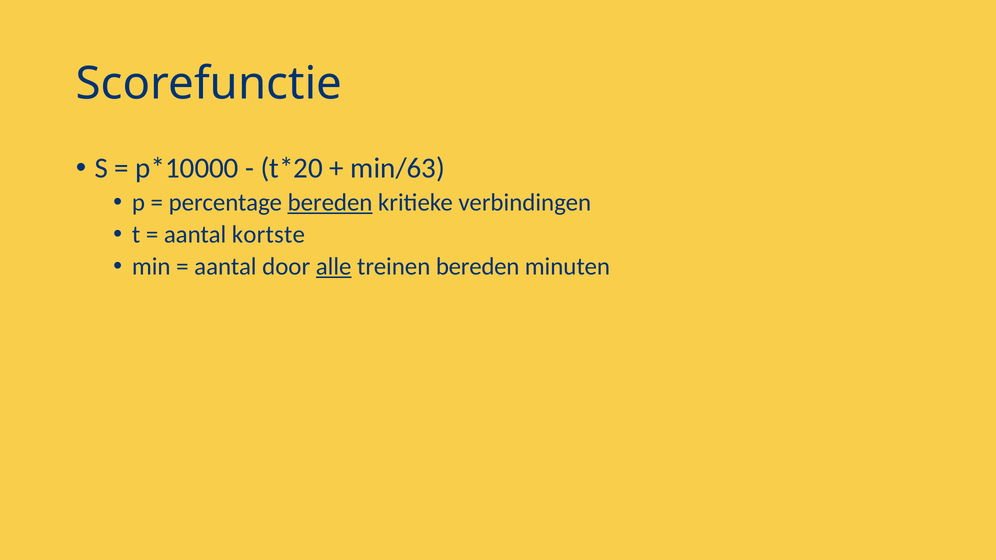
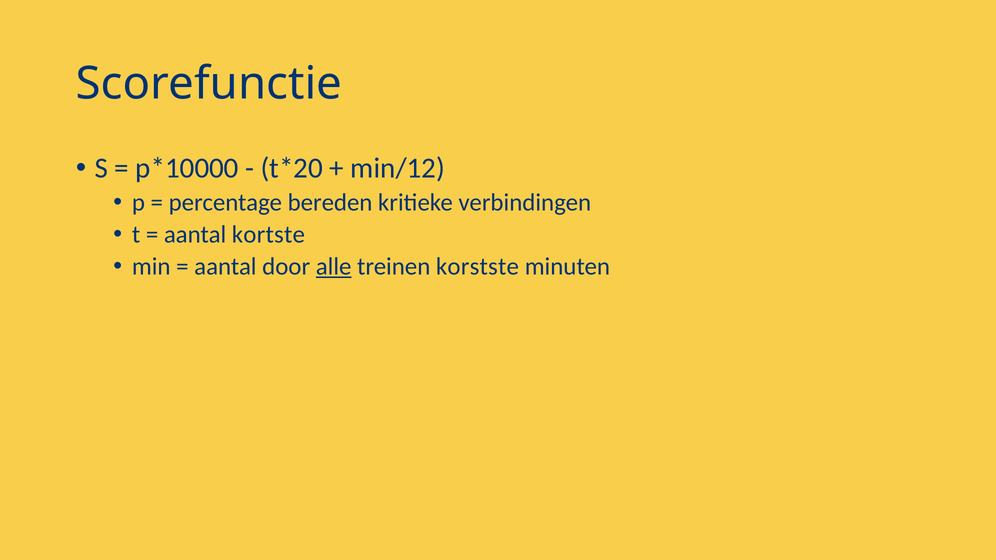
min/63: min/63 -> min/12 (398, 168)
bereden underline: present -> none (330, 203)
treinen bereden: bereden -> korstste (477, 267)
